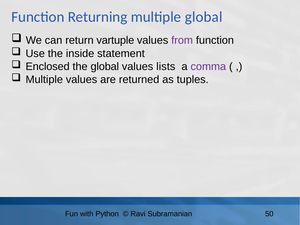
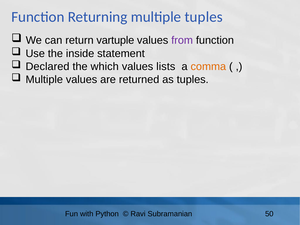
multiple global: global -> tuples (204, 17)
Enclosed: Enclosed -> Declared (48, 66)
the global: global -> which (105, 66)
comma colour: purple -> orange (208, 66)
